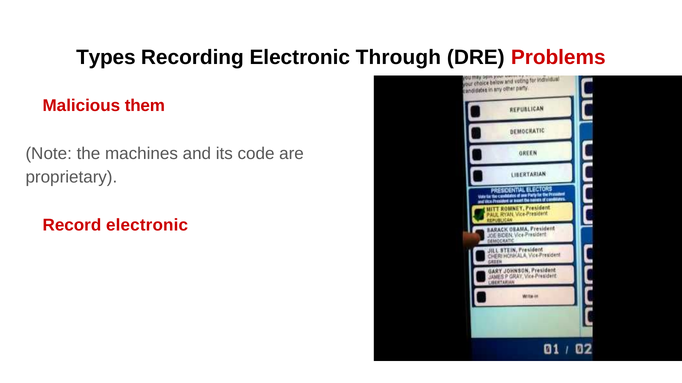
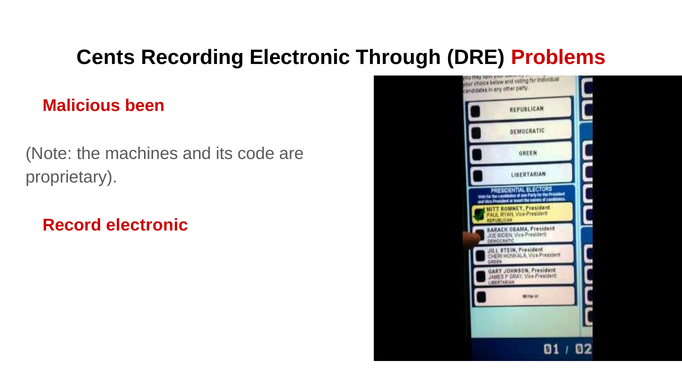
Types: Types -> Cents (106, 58)
them: them -> been (145, 106)
